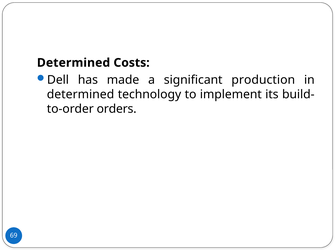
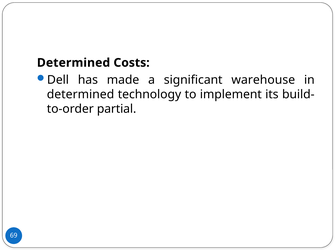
production: production -> warehouse (263, 80)
orders: orders -> partial (117, 109)
